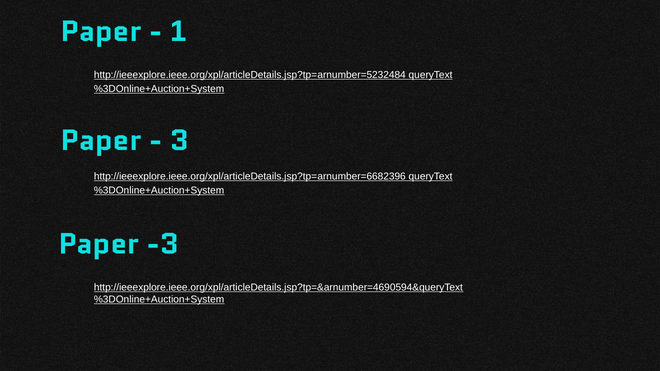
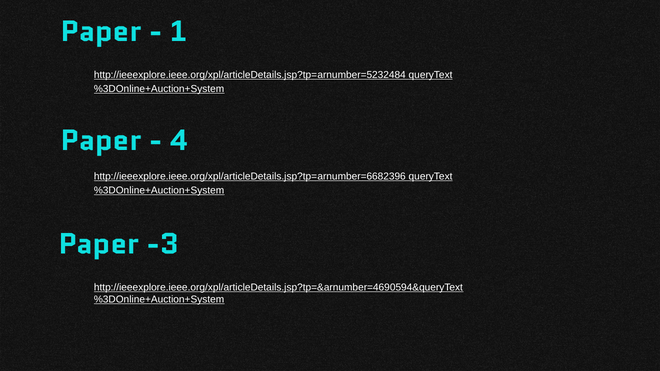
3: 3 -> 4 (179, 141)
